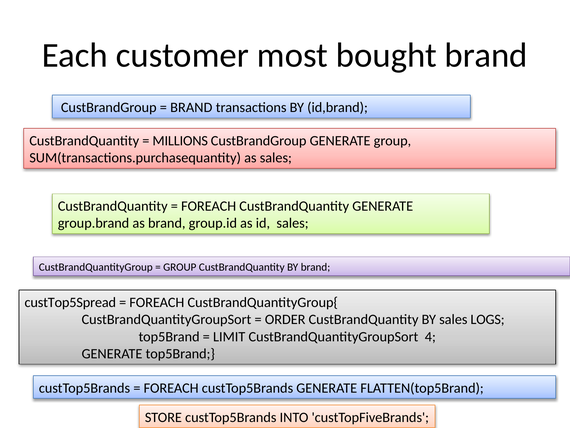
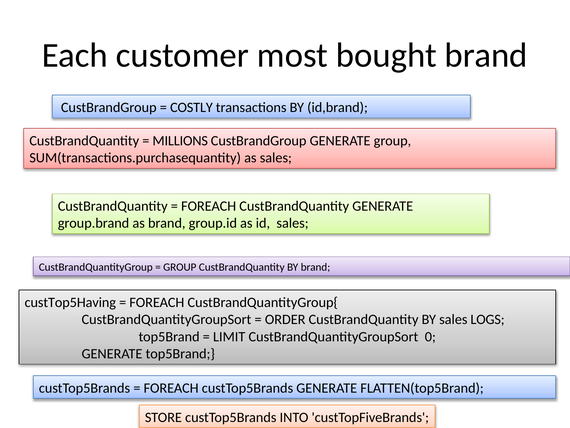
BRAND: BRAND -> COSTLY (191, 107)
custTop5Spread: custTop5Spread -> custTop5Having (70, 302)
4: 4 -> 0 (430, 336)
